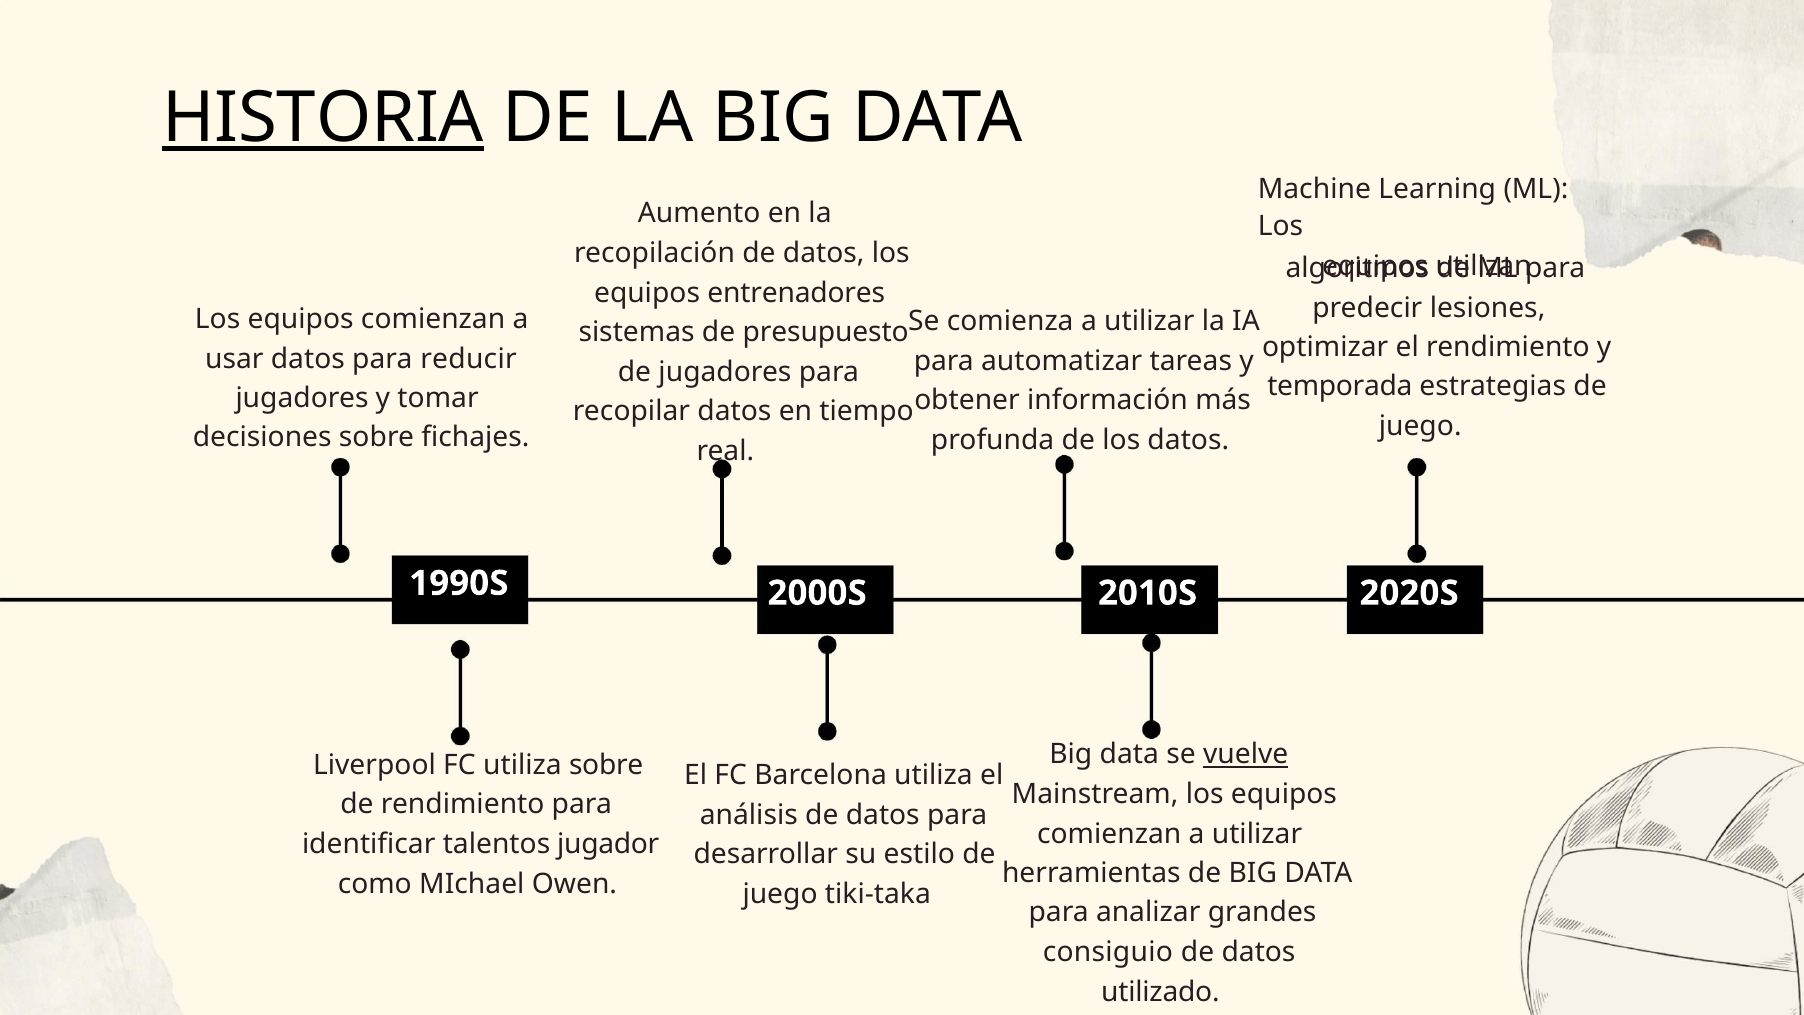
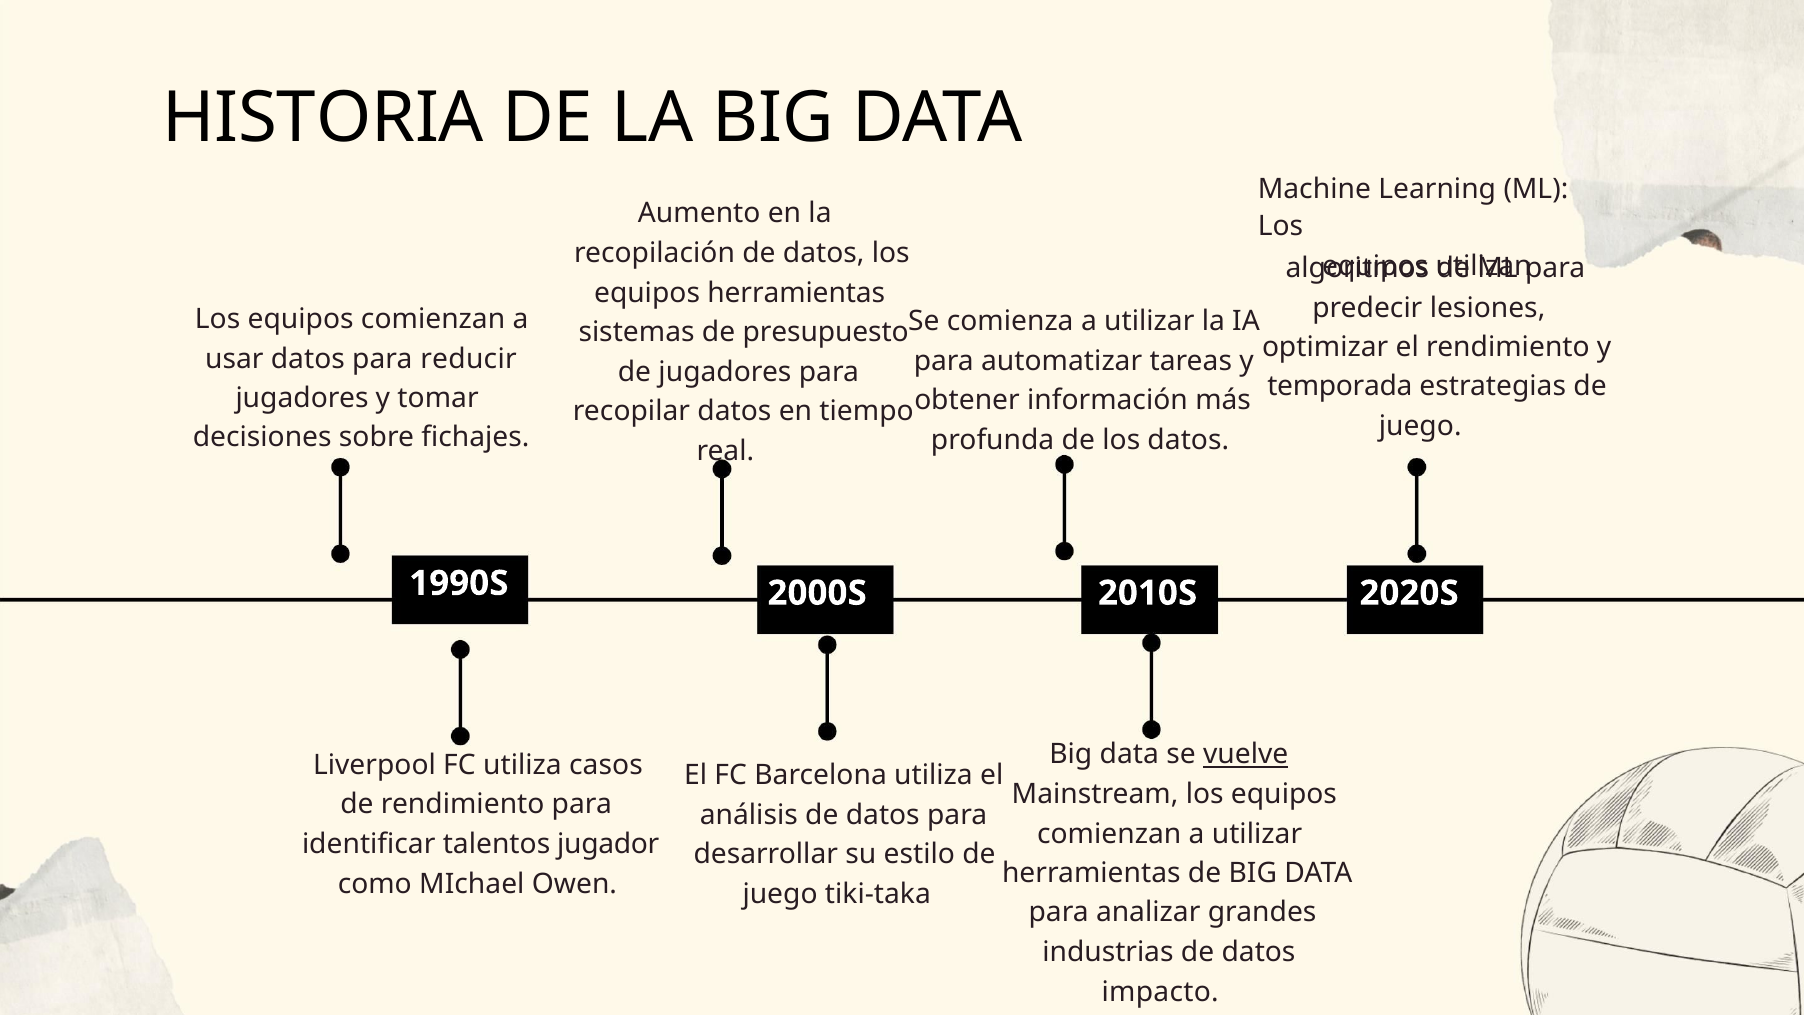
HISTORIA underline: present -> none (323, 118)
equipos entrenadores: entrenadores -> herramientas (796, 293)
utiliza sobre: sobre -> casos (606, 765)
consiguio: consiguio -> industrias (1108, 952)
utilizado: utilizado -> impacto (1160, 992)
